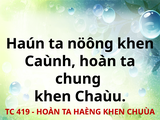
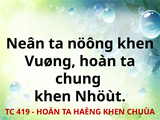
Haún: Haún -> Neân (25, 44)
Caùnh: Caùnh -> Vuøng (50, 61)
Chaùu: Chaùu -> Nhöùt (100, 96)
